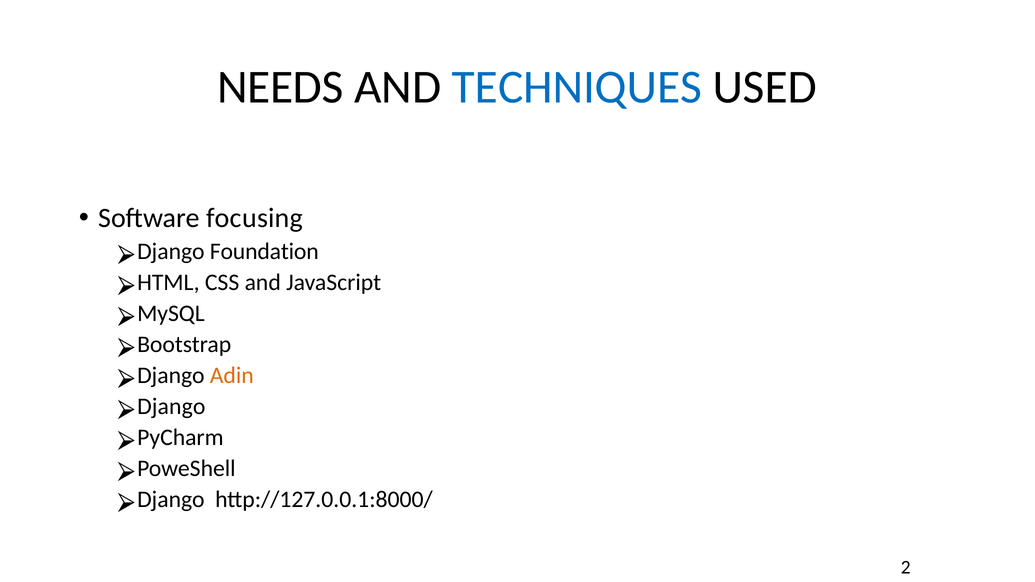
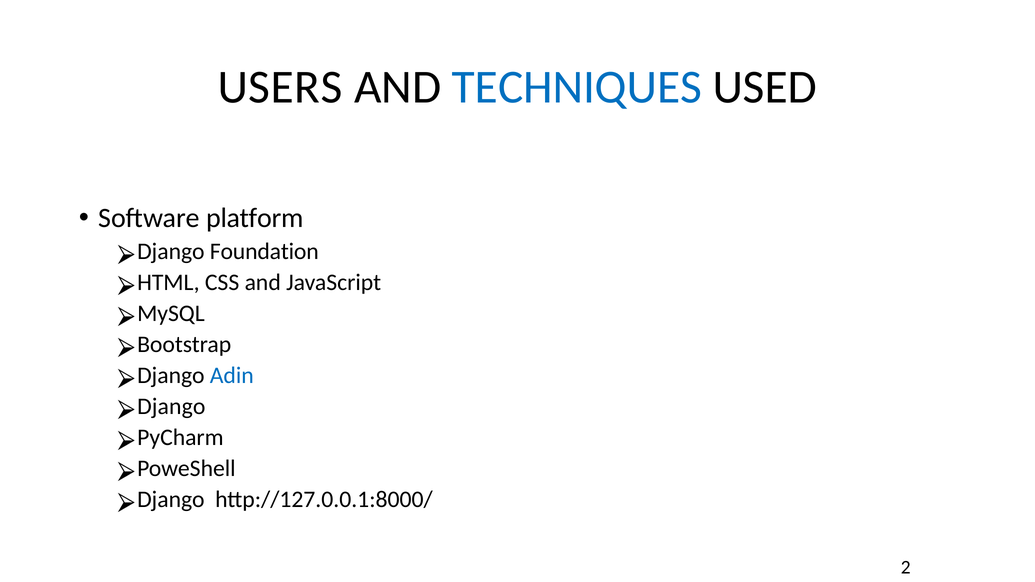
NEEDS: NEEDS -> USERS (280, 87)
focusing: focusing -> platform (255, 218)
Adin colour: orange -> blue (232, 375)
